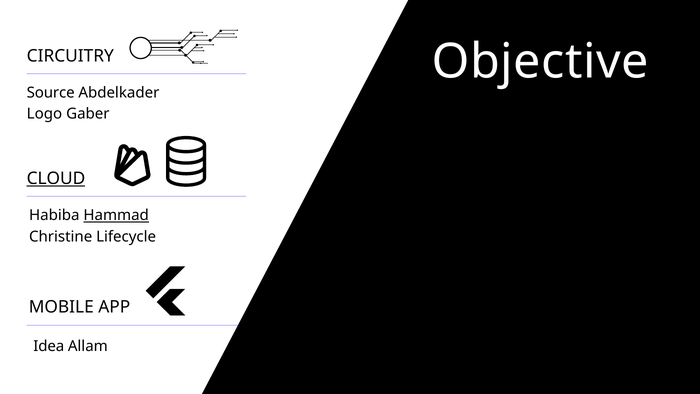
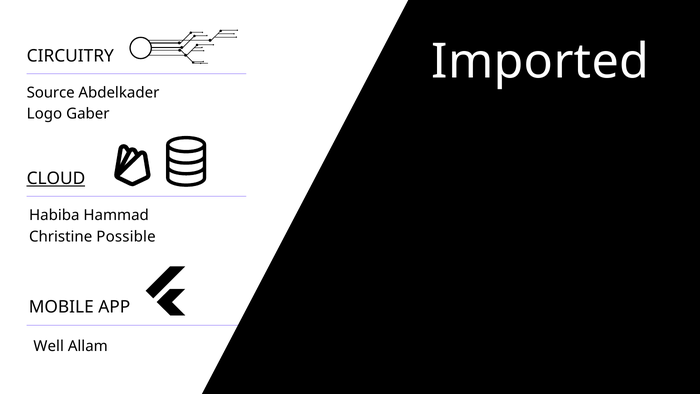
Objective: Objective -> Imported (540, 62)
Hammad underline: present -> none (116, 215)
Lifecycle: Lifecycle -> Possible (126, 236)
Idea: Idea -> Well (49, 346)
